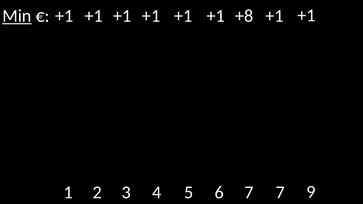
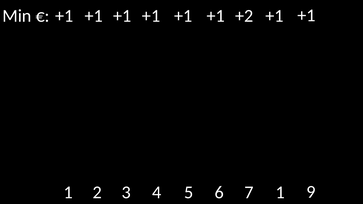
Min underline: present -> none (17, 16)
+8: +8 -> +2 (244, 16)
7 7: 7 -> 1 (280, 192)
